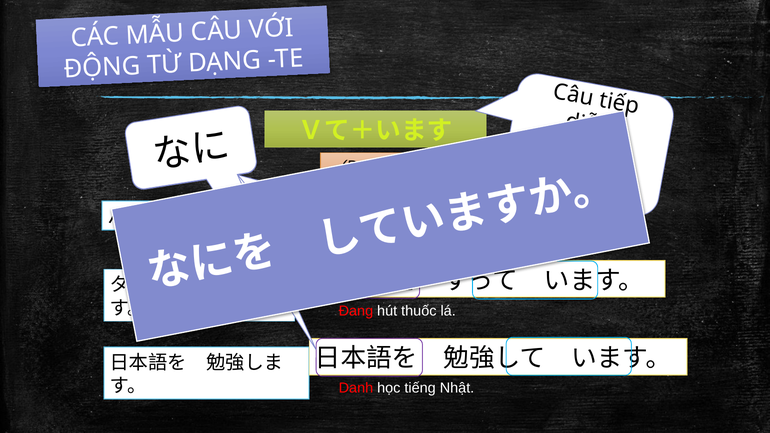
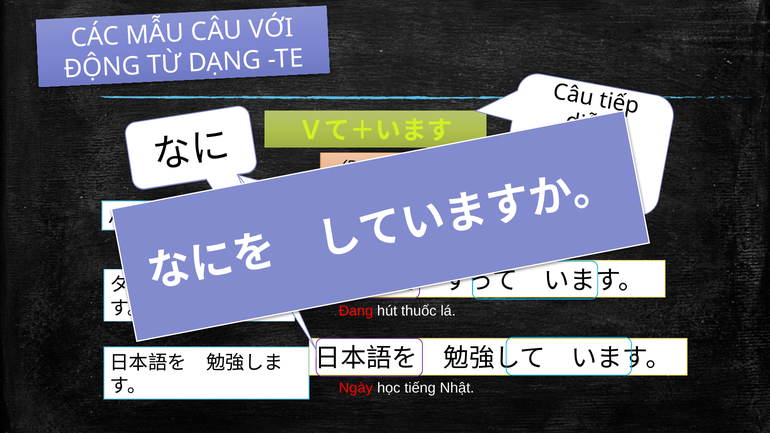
Danh: Danh -> Ngày (356, 388)
